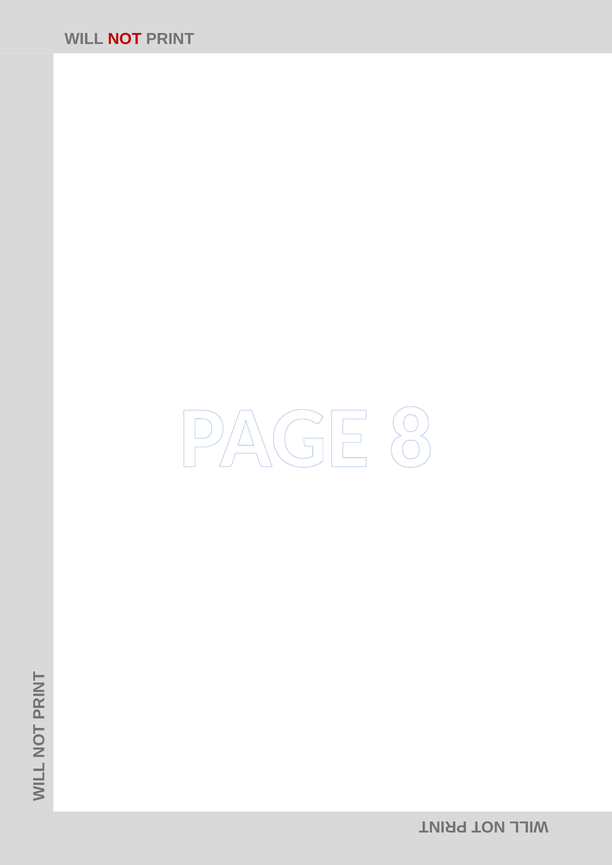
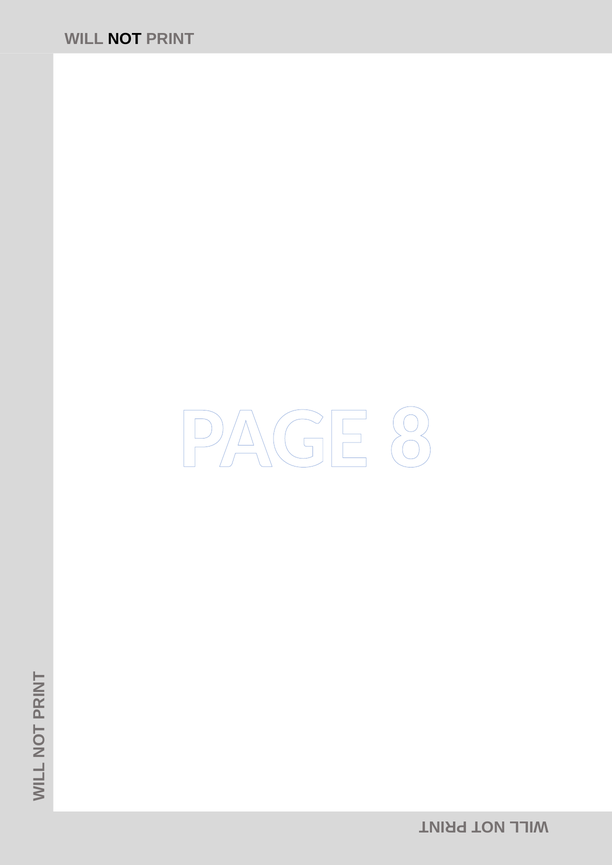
NOT colour: red -> black (125, 39)
